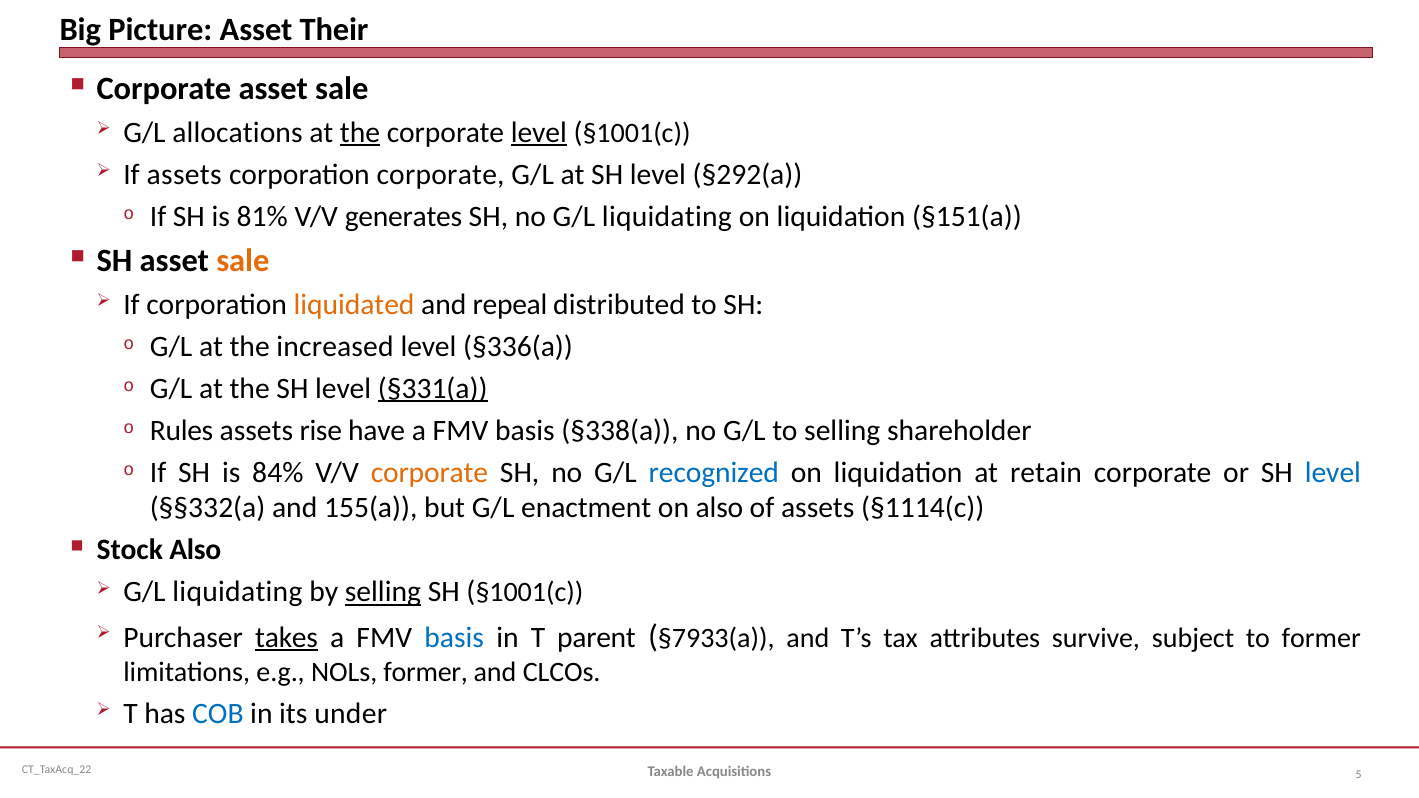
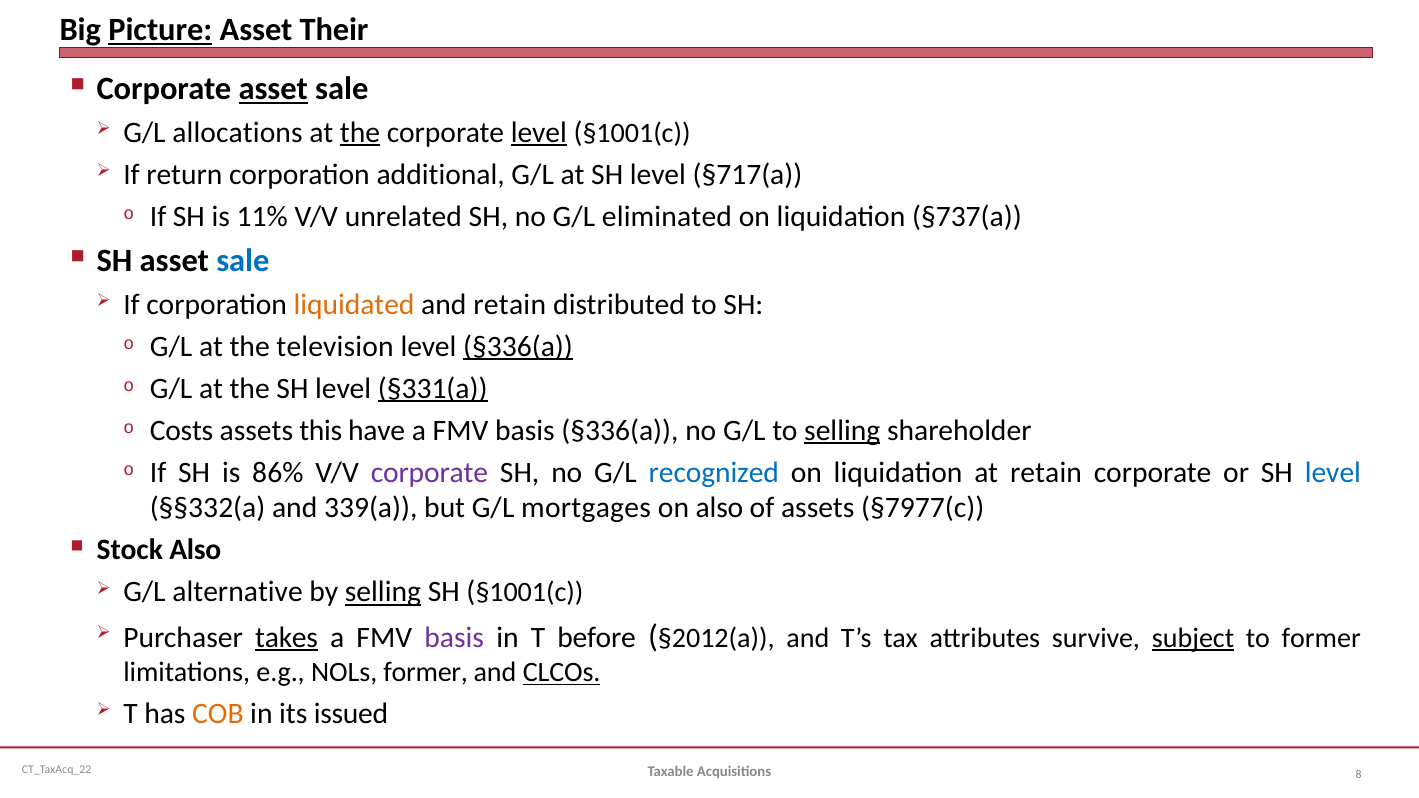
Picture underline: none -> present (160, 30)
asset underline: none -> present (273, 89)
If assets: assets -> return (184, 175)
corporation corporate: corporate -> additional (441, 175)
§292(a: §292(a -> §717(a (747, 175)
81%: 81% -> 11% (262, 217)
generates: generates -> unrelated (403, 217)
no G/L liquidating: liquidating -> eliminated (667, 217)
§151(a: §151(a -> §737(a (967, 217)
sale colour: orange -> blue (243, 261)
and repeal: repeal -> retain (510, 305)
increased: increased -> television (335, 347)
§336(a underline: none -> present (518, 347)
Rules: Rules -> Costs (182, 431)
rise: rise -> this (321, 431)
basis §338(a: §338(a -> §336(a (620, 431)
selling underline: none -> present (842, 431)
84%: 84% -> 86% (278, 473)
corporate colour: orange -> purple (429, 473)
155(a: 155(a -> 339(a (371, 508)
enactment: enactment -> mortgages (586, 508)
§1114(c: §1114(c -> §7977(c (923, 508)
liquidating: liquidating -> alternative (238, 592)
basis colour: blue -> purple (454, 638)
parent: parent -> before (597, 638)
§7933(a: §7933(a -> §2012(a (716, 638)
subject underline: none -> present (1193, 638)
CLCOs underline: none -> present (562, 673)
COB colour: blue -> orange (218, 714)
under: under -> issued (351, 714)
5: 5 -> 8 (1359, 775)
